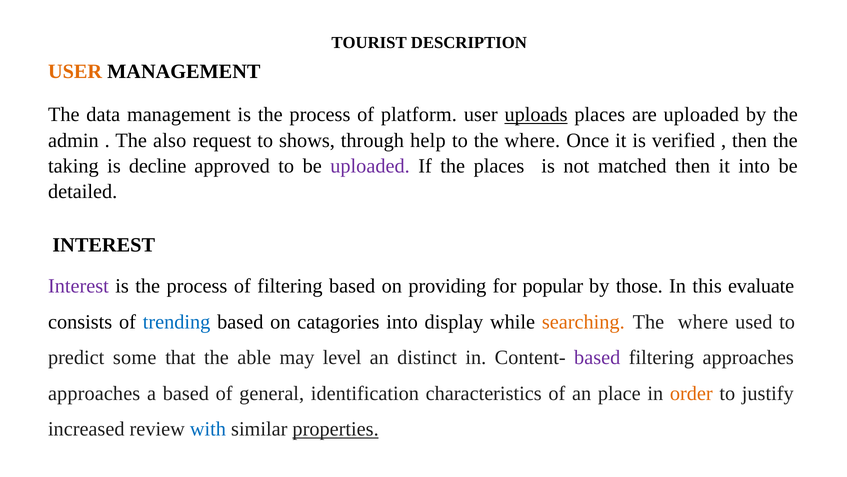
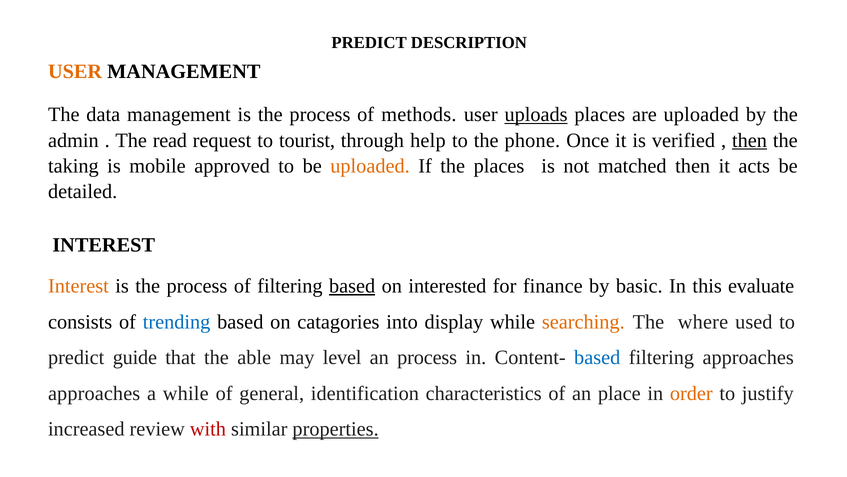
TOURIST: TOURIST -> PREDICT (369, 42)
platform: platform -> methods (419, 115)
also: also -> read (170, 140)
shows: shows -> tourist (307, 140)
to the where: where -> phone (532, 140)
then underline: none -> present (750, 140)
decline: decline -> mobile (158, 166)
uploaded colour: purple -> orange (370, 166)
it into: into -> acts (754, 166)
Interest colour: purple -> orange (78, 286)
based underline: none -> present (352, 286)
providing: providing -> interested (447, 286)
popular: popular -> finance (553, 286)
those: those -> basic (639, 286)
some: some -> guide (135, 357)
an distinct: distinct -> process (427, 357)
based colour: purple -> blue (597, 357)
a based: based -> while (186, 393)
with colour: blue -> red (208, 429)
